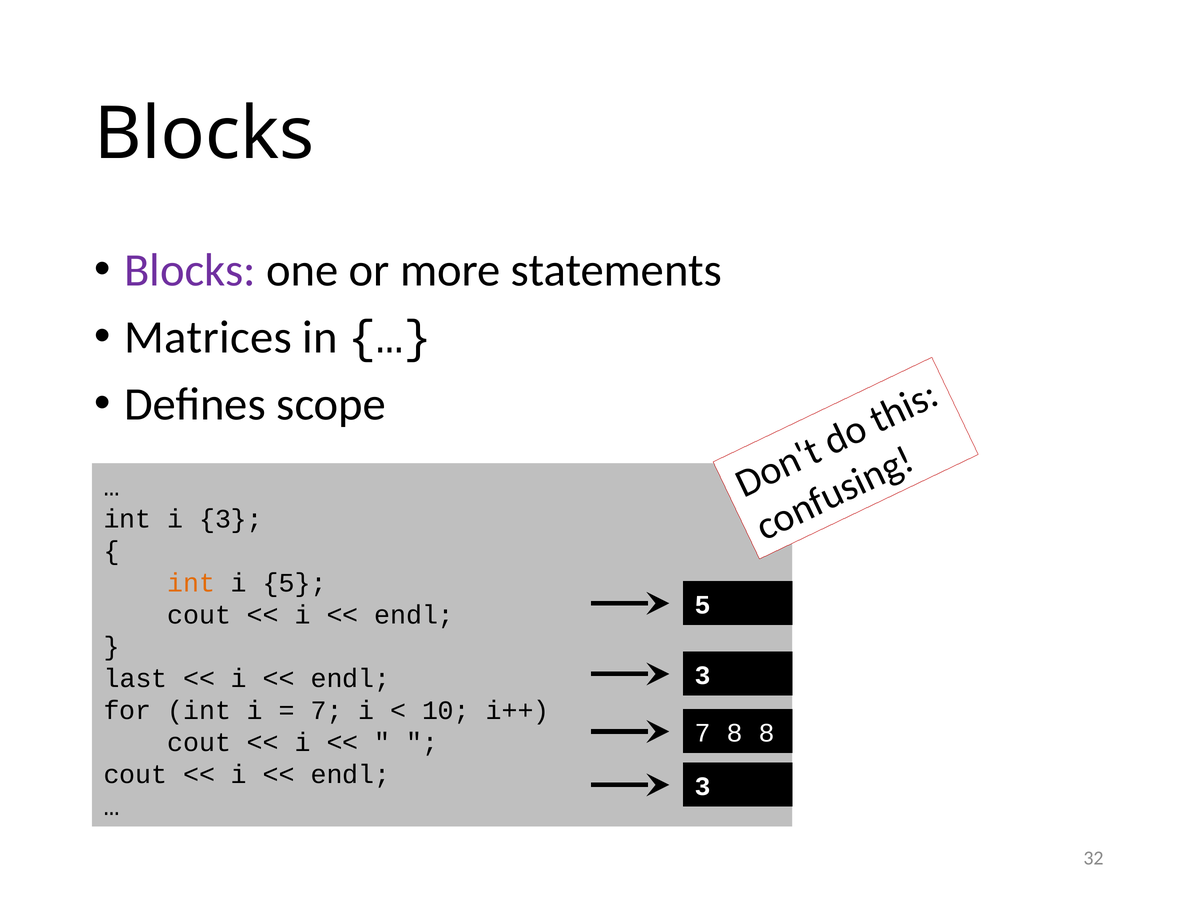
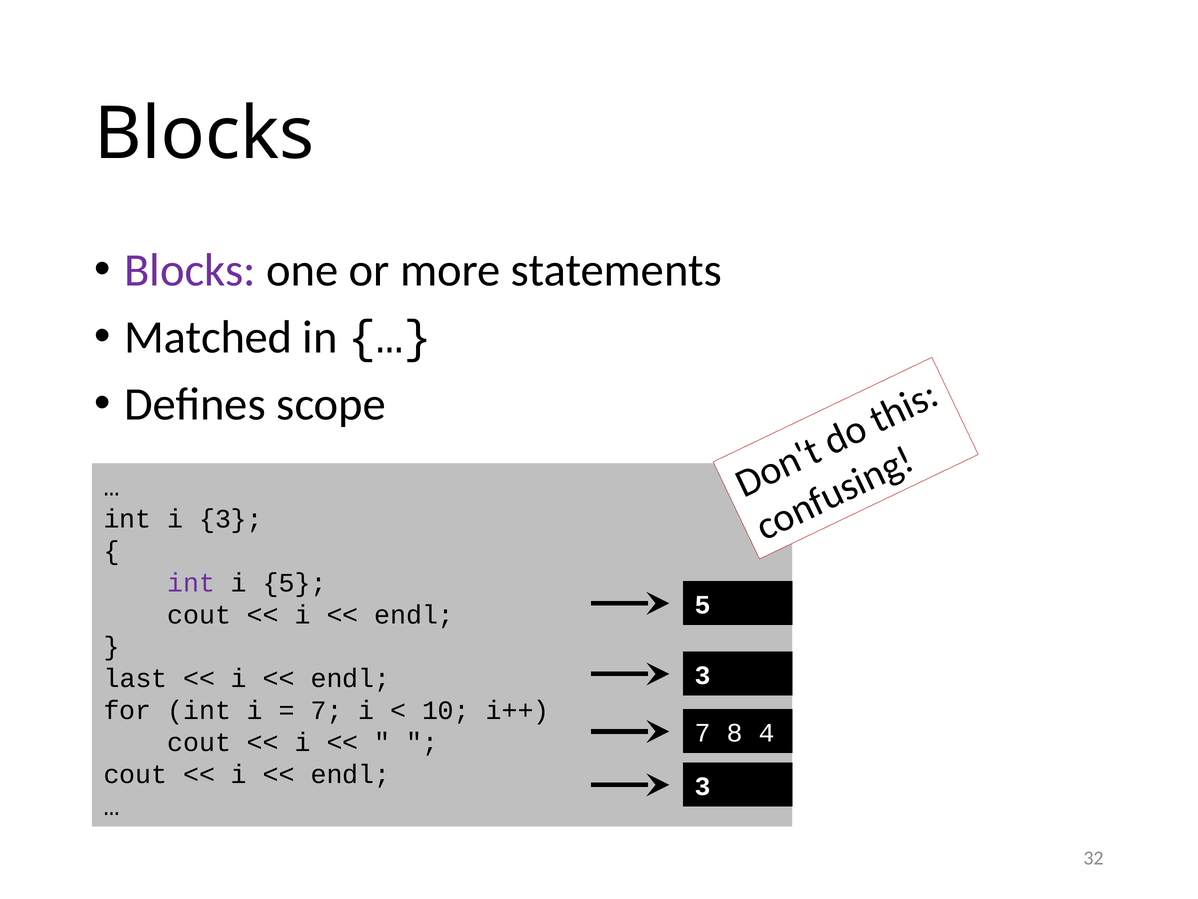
Matrices: Matrices -> Matched (208, 337)
int colour: orange -> purple (191, 582)
8 8: 8 -> 4 (767, 733)
